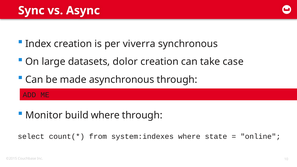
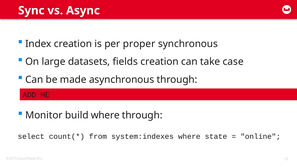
viverra: viverra -> proper (139, 44)
dolor: dolor -> fields (125, 62)
